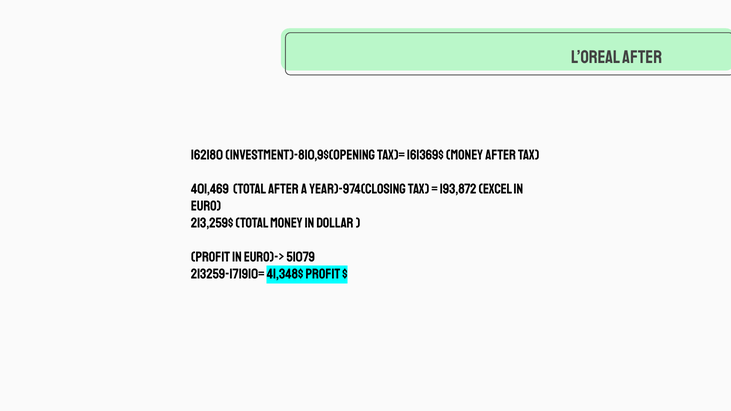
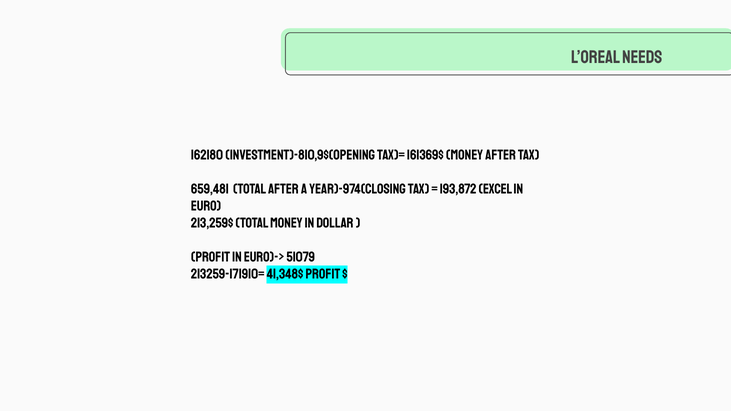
L’OREAL AFTER: AFTER -> NEEDS (642, 57)
401,469: 401,469 -> 659,481 (210, 189)
